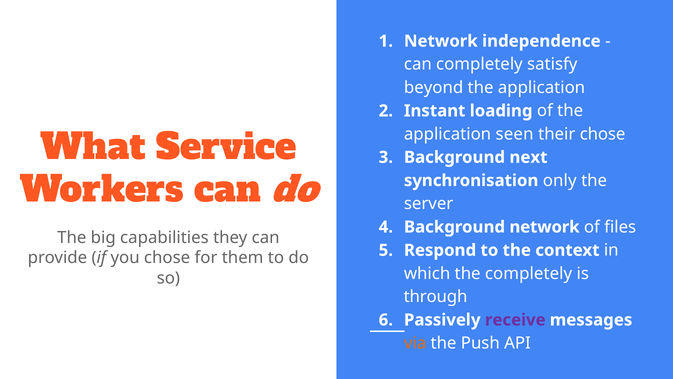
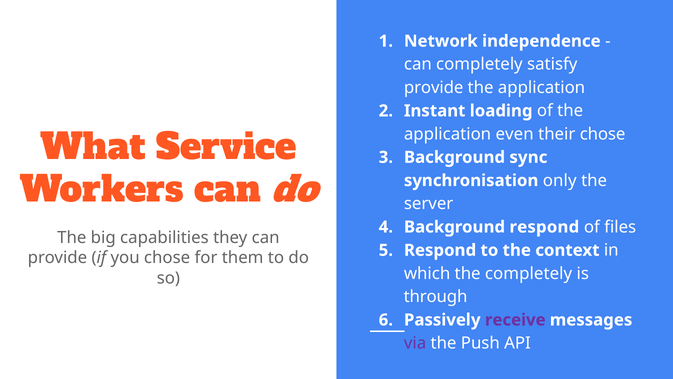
beyond: beyond -> provide (434, 88)
seen: seen -> even (515, 134)
next: next -> sync (528, 157)
Background network: network -> respond (544, 227)
via colour: orange -> purple (415, 343)
